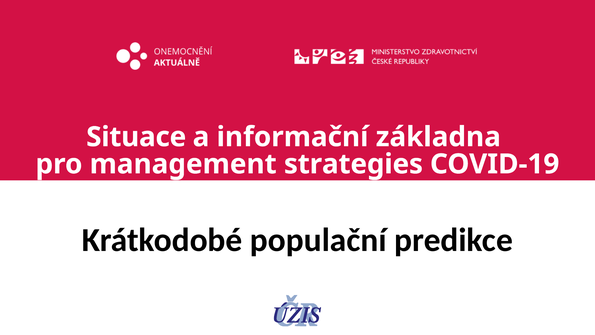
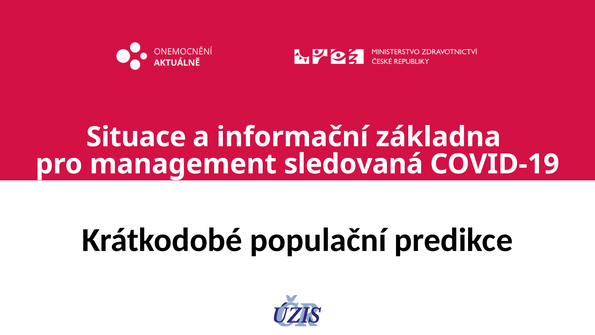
strategies: strategies -> sledovaná (353, 164)
